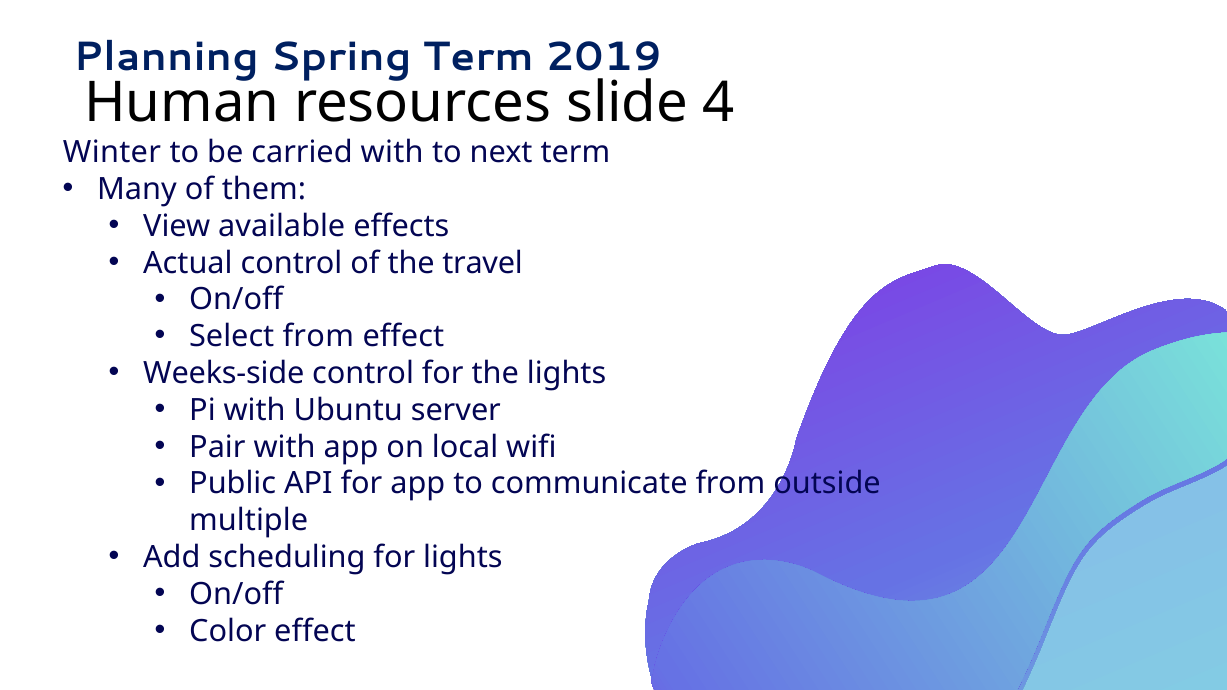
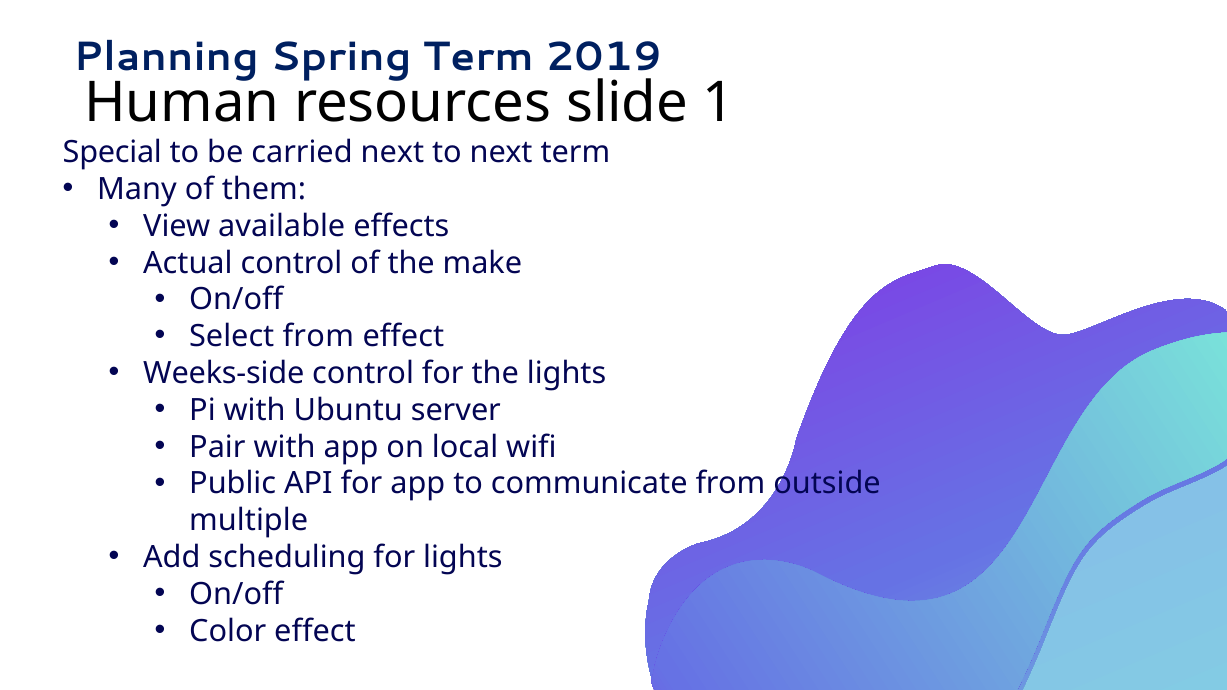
4: 4 -> 1 (719, 103)
Winter: Winter -> Special (112, 153)
carried with: with -> next (392, 153)
travel: travel -> make (482, 263)
